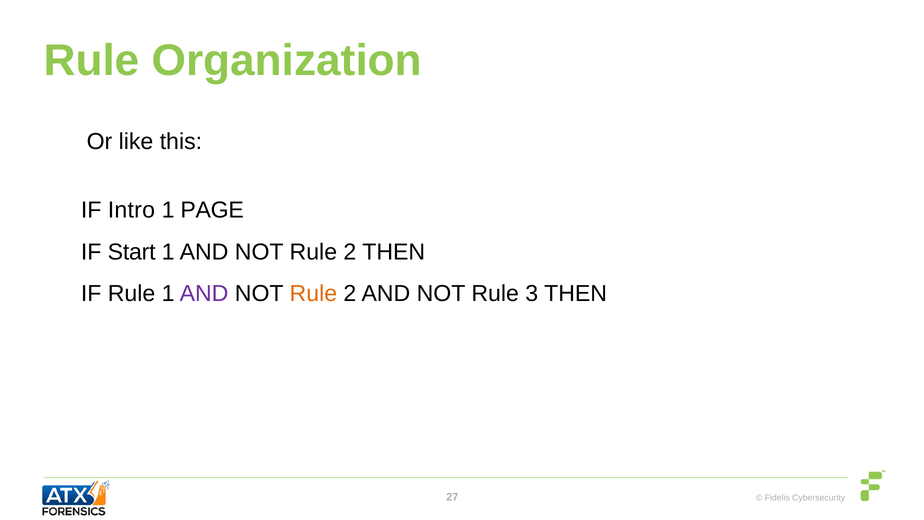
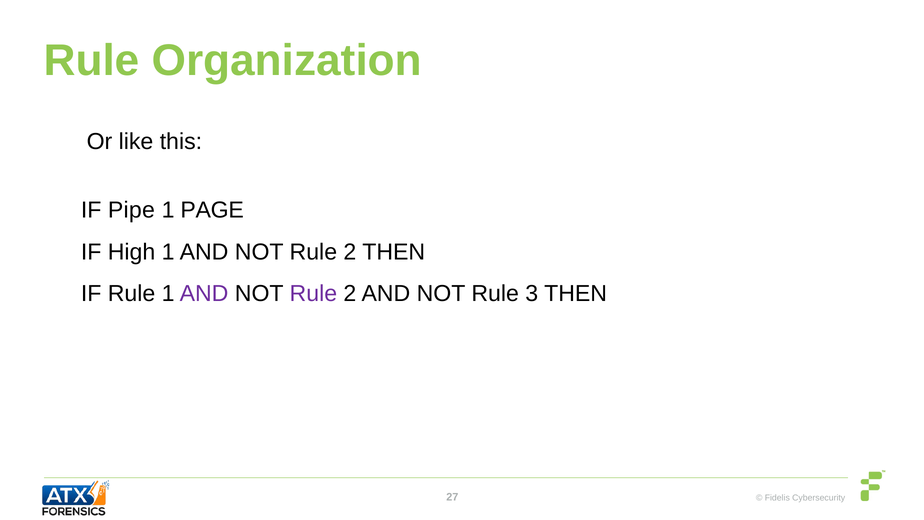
Intro: Intro -> Pipe (131, 210)
Start: Start -> High (132, 252)
Rule colour: orange -> purple (313, 293)
